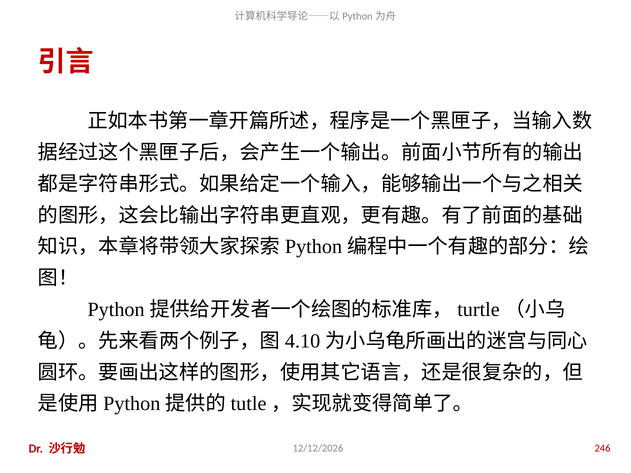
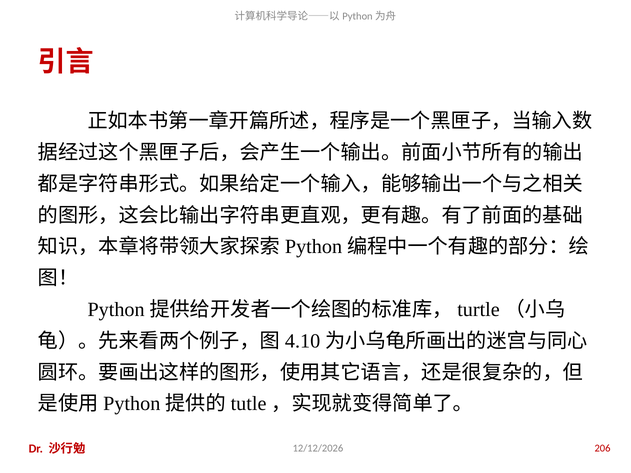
246: 246 -> 206 (602, 449)
